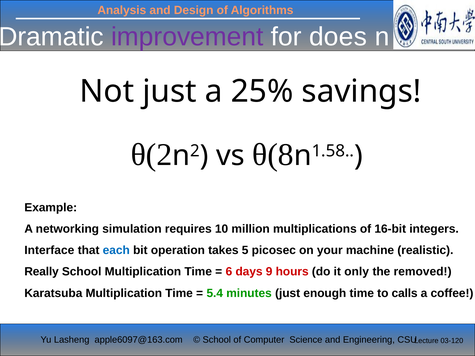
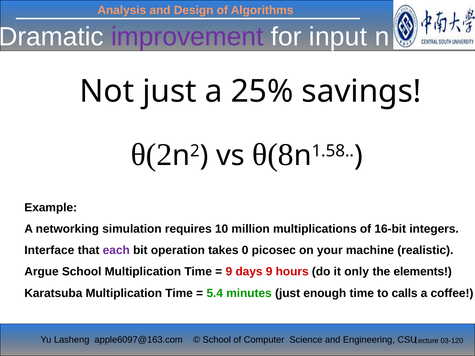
does: does -> input (338, 37)
each colour: blue -> purple (116, 251)
5: 5 -> 0 (245, 251)
Really: Really -> Argue (41, 272)
6: 6 -> 9 (229, 272)
removed: removed -> elements (423, 272)
